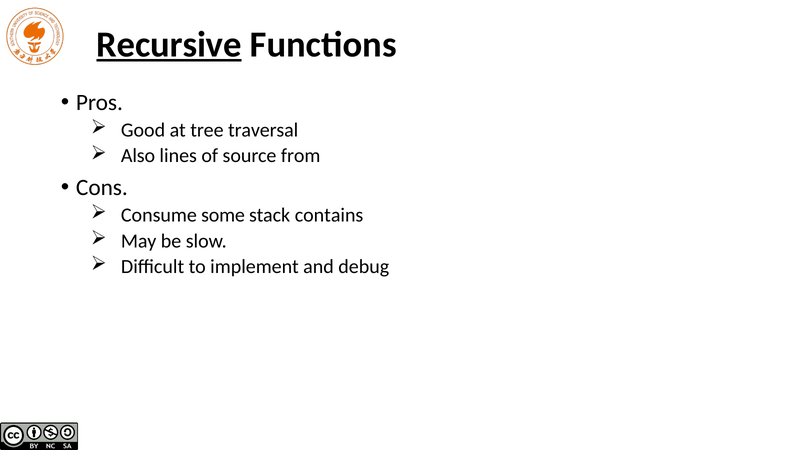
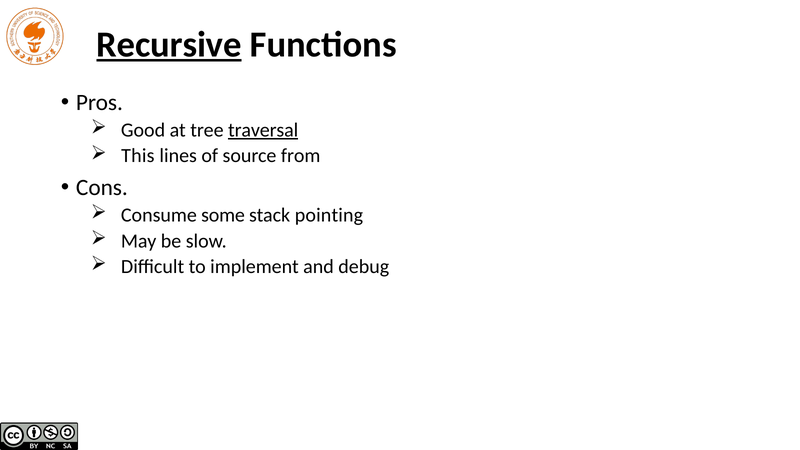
traversal underline: none -> present (263, 130)
Also: Also -> This (138, 156)
contains: contains -> pointing (329, 215)
